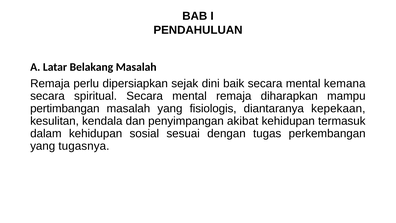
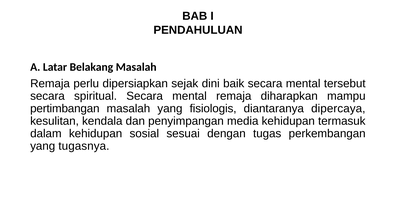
kemana: kemana -> tersebut (345, 84)
kepekaan: kepekaan -> dipercaya (338, 109)
akibat: akibat -> media (243, 121)
